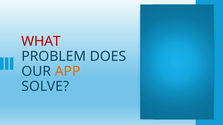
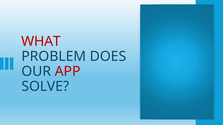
APP colour: orange -> red (68, 72)
